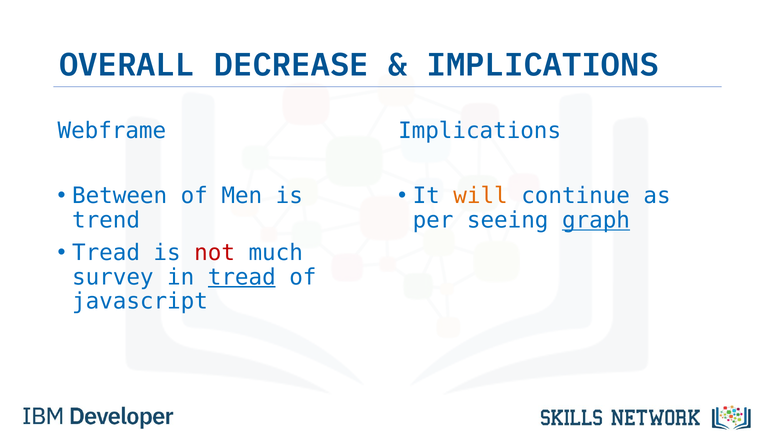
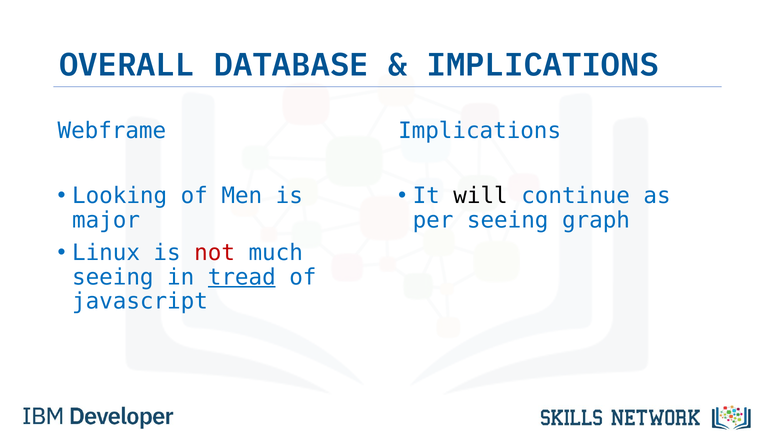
DECREASE: DECREASE -> DATABASE (291, 65)
Between: Between -> Looking (120, 196)
will colour: orange -> black (481, 196)
trend: trend -> major (106, 220)
graph underline: present -> none (596, 220)
Tread: Tread -> Linux (106, 253)
survey: survey -> seeing (113, 277)
